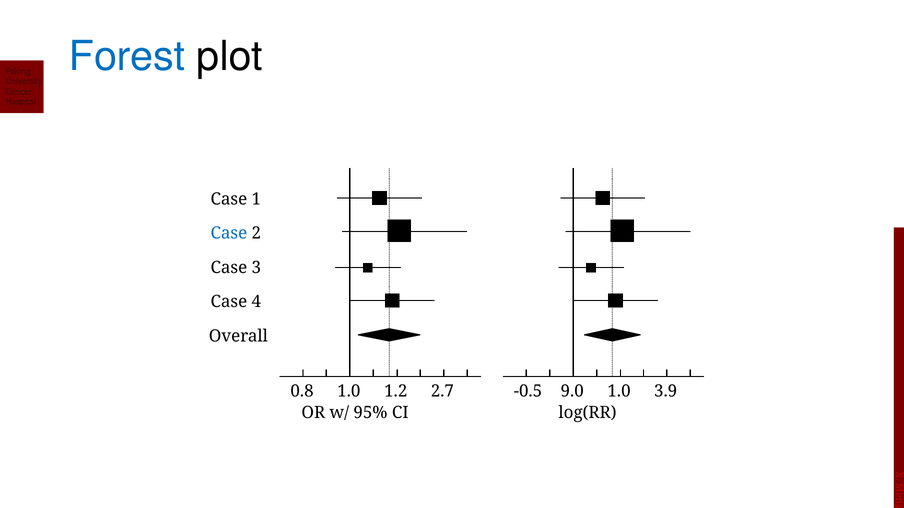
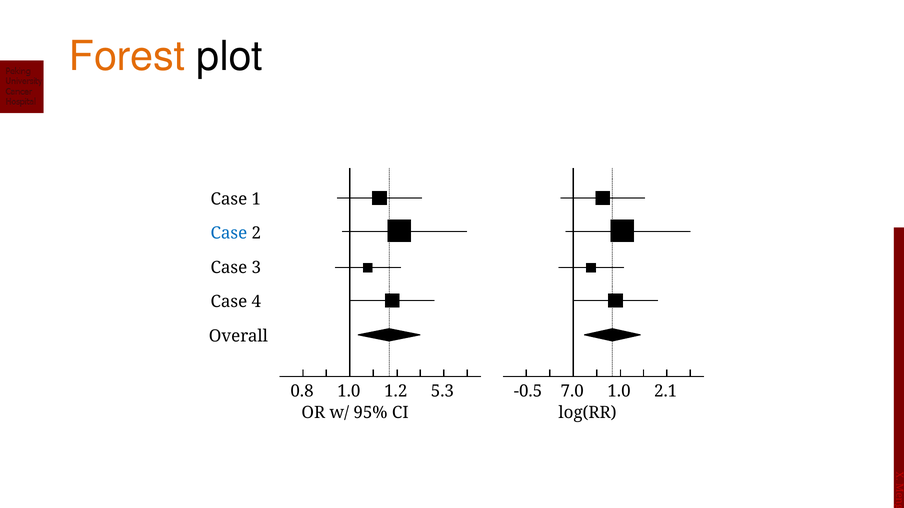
Forest colour: blue -> orange (127, 57)
2.7: 2.7 -> 5.3 (442, 392)
9.0: 9.0 -> 7.0 (572, 392)
3.9: 3.9 -> 2.1 (666, 392)
